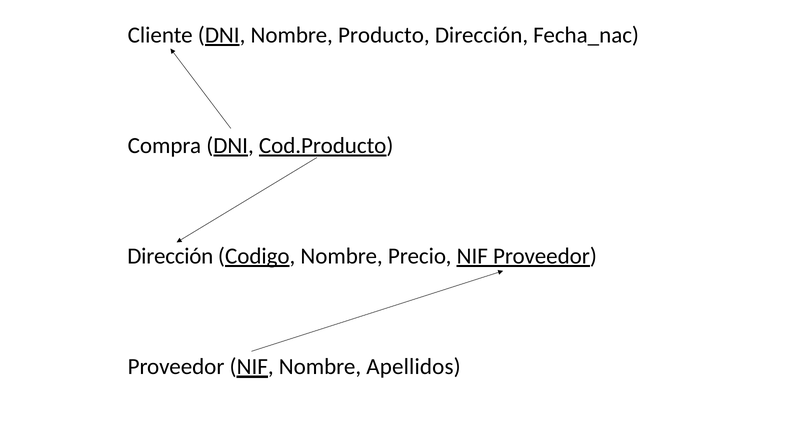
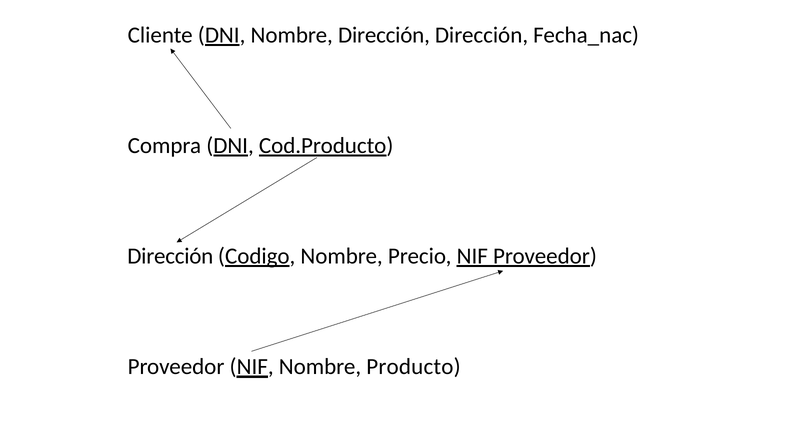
Nombre Producto: Producto -> Dirección (384, 35)
Apellidos: Apellidos -> Producto (413, 367)
